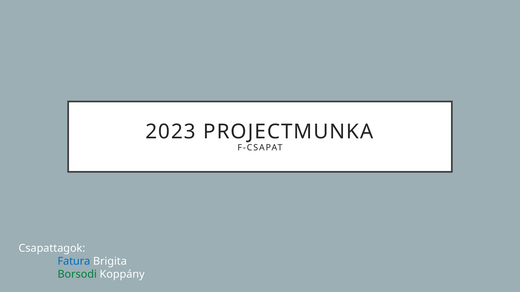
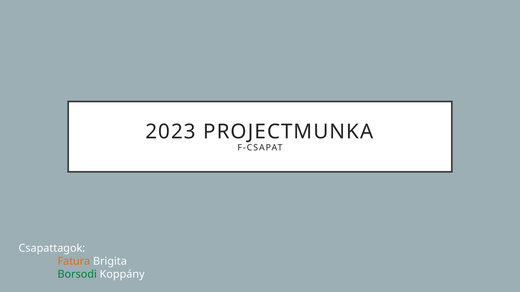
Fatura colour: blue -> orange (74, 262)
